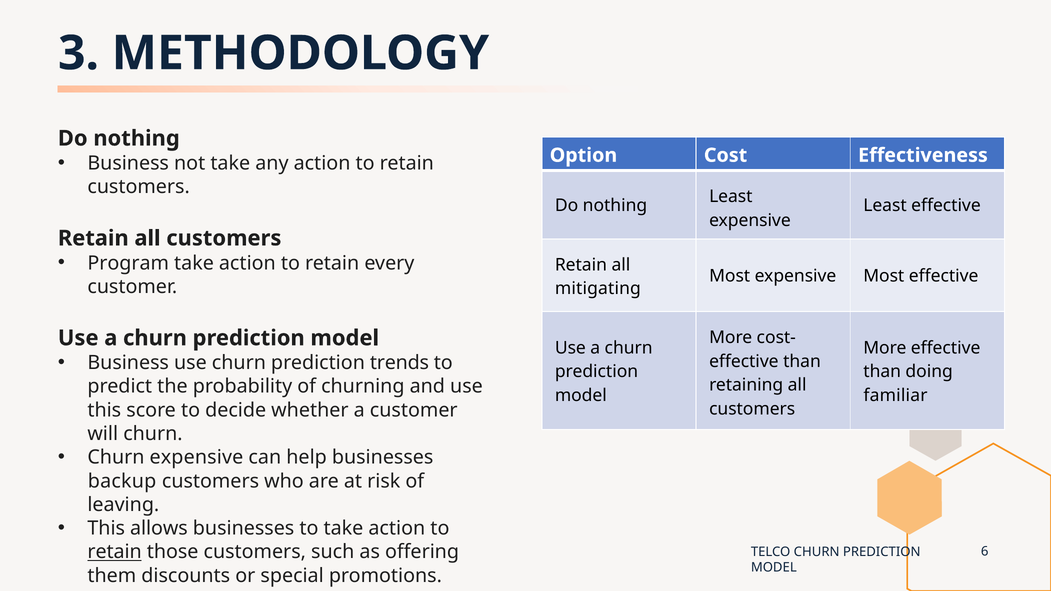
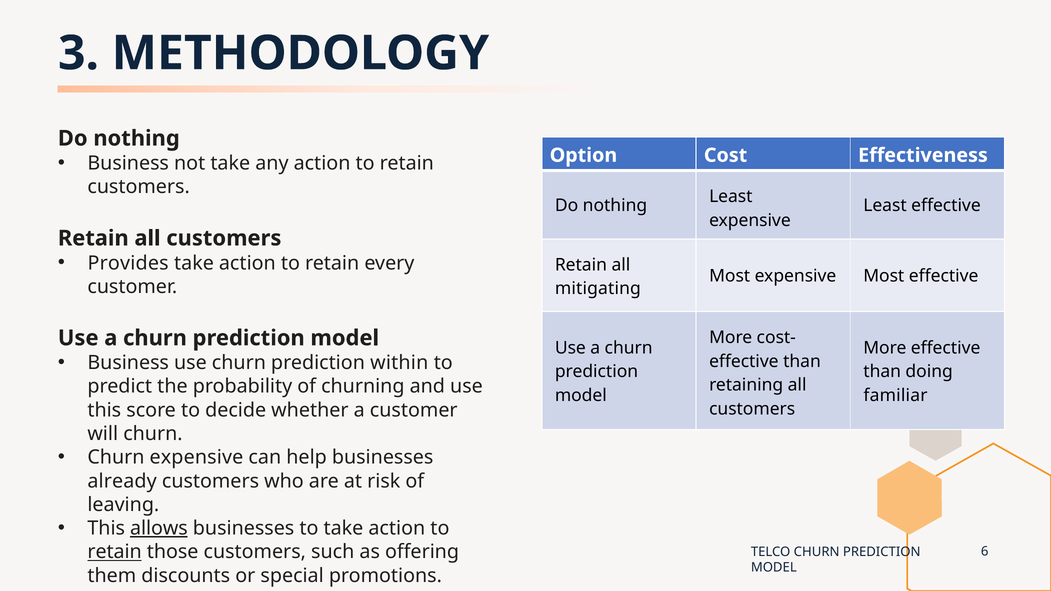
Program: Program -> Provides (128, 263)
trends: trends -> within (399, 363)
backup: backup -> already (122, 481)
allows underline: none -> present (159, 528)
